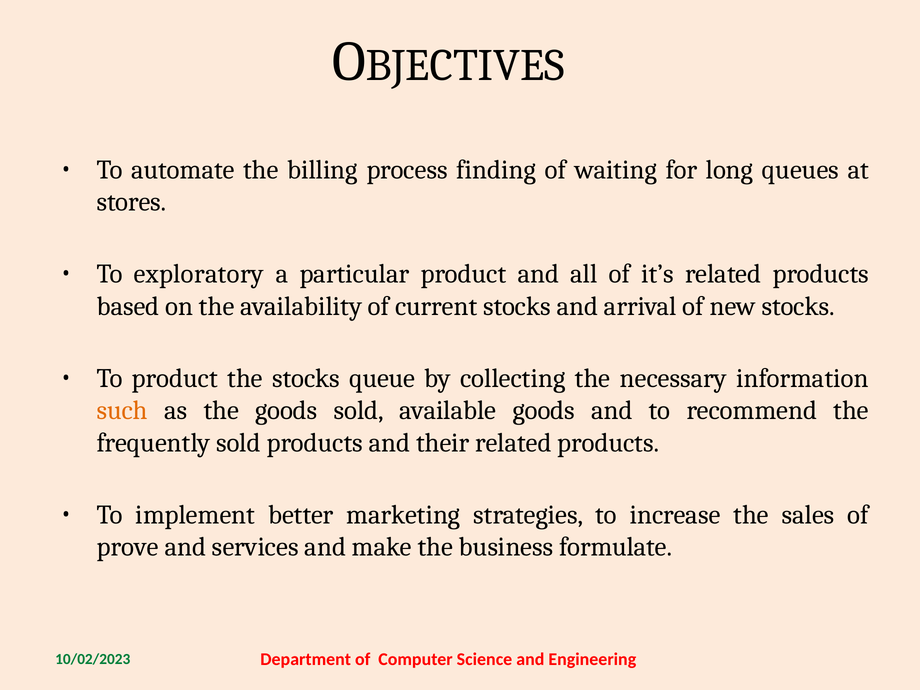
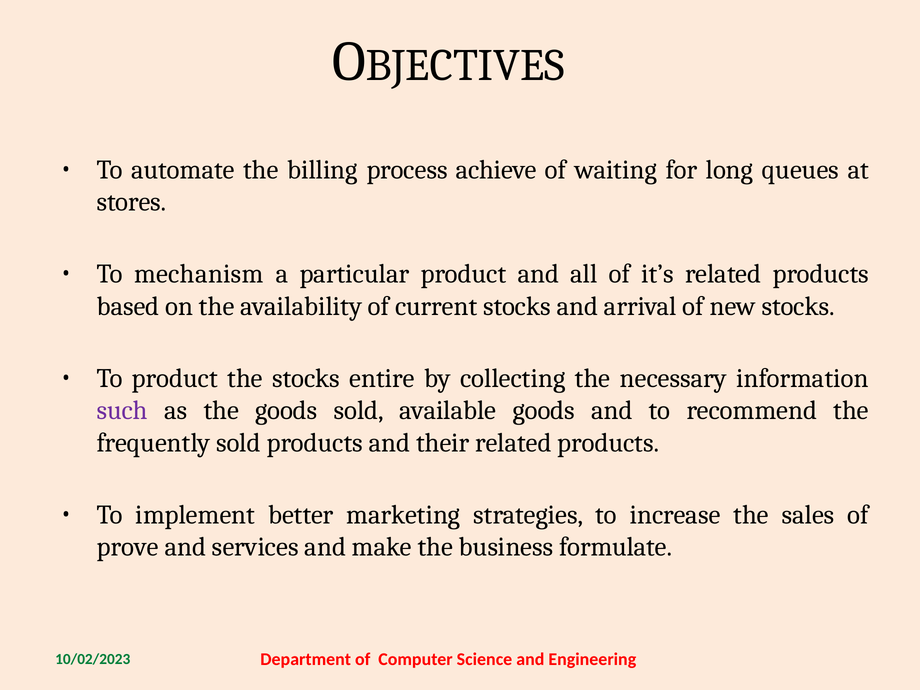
finding: finding -> achieve (496, 170)
exploratory: exploratory -> mechanism (199, 274)
queue: queue -> entire (382, 378)
such colour: orange -> purple (122, 411)
